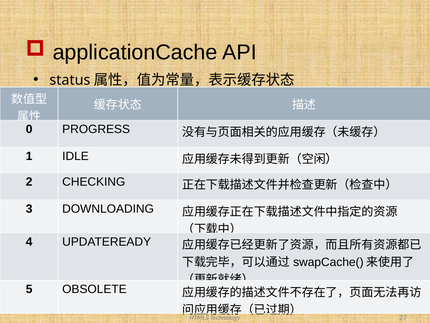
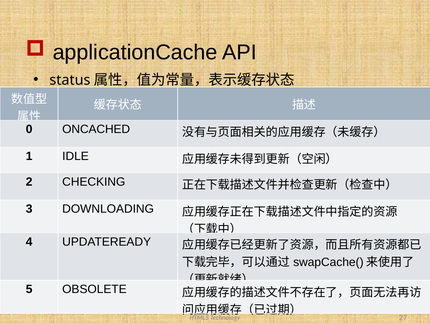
PROGRESS: PROGRESS -> ONCACHED (96, 129)
